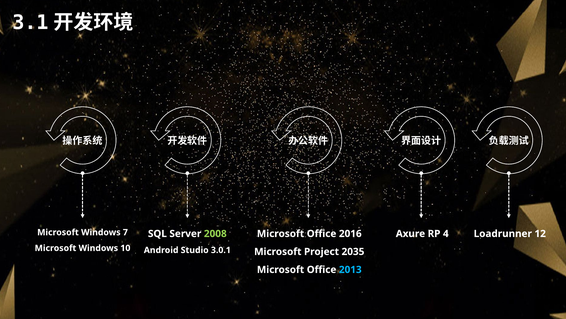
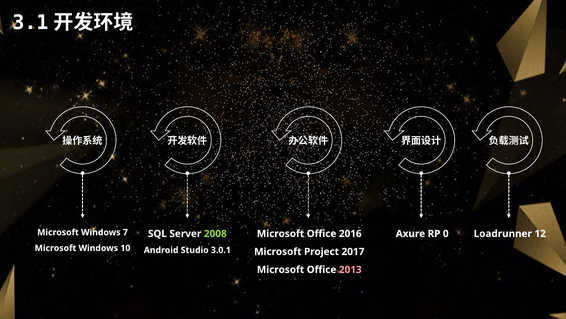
4: 4 -> 0 (446, 233)
2035: 2035 -> 2017 (353, 251)
2013 colour: light blue -> pink (350, 269)
